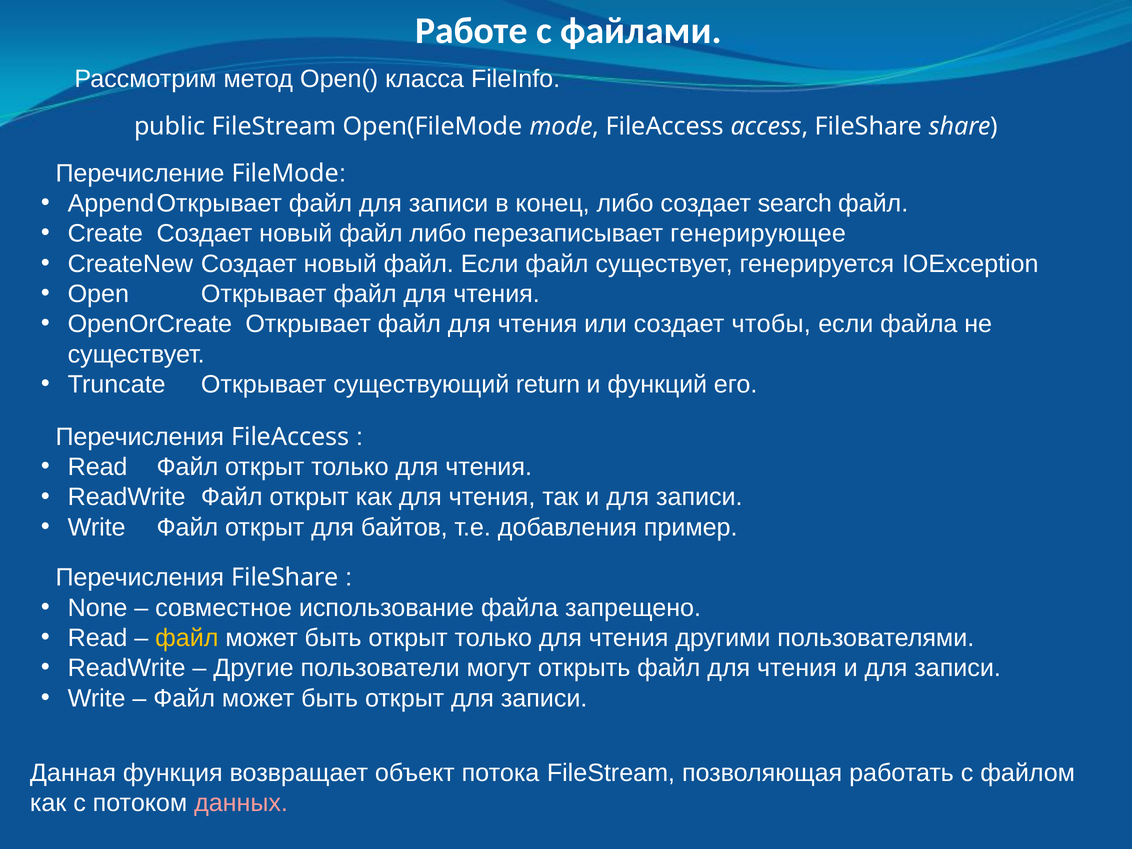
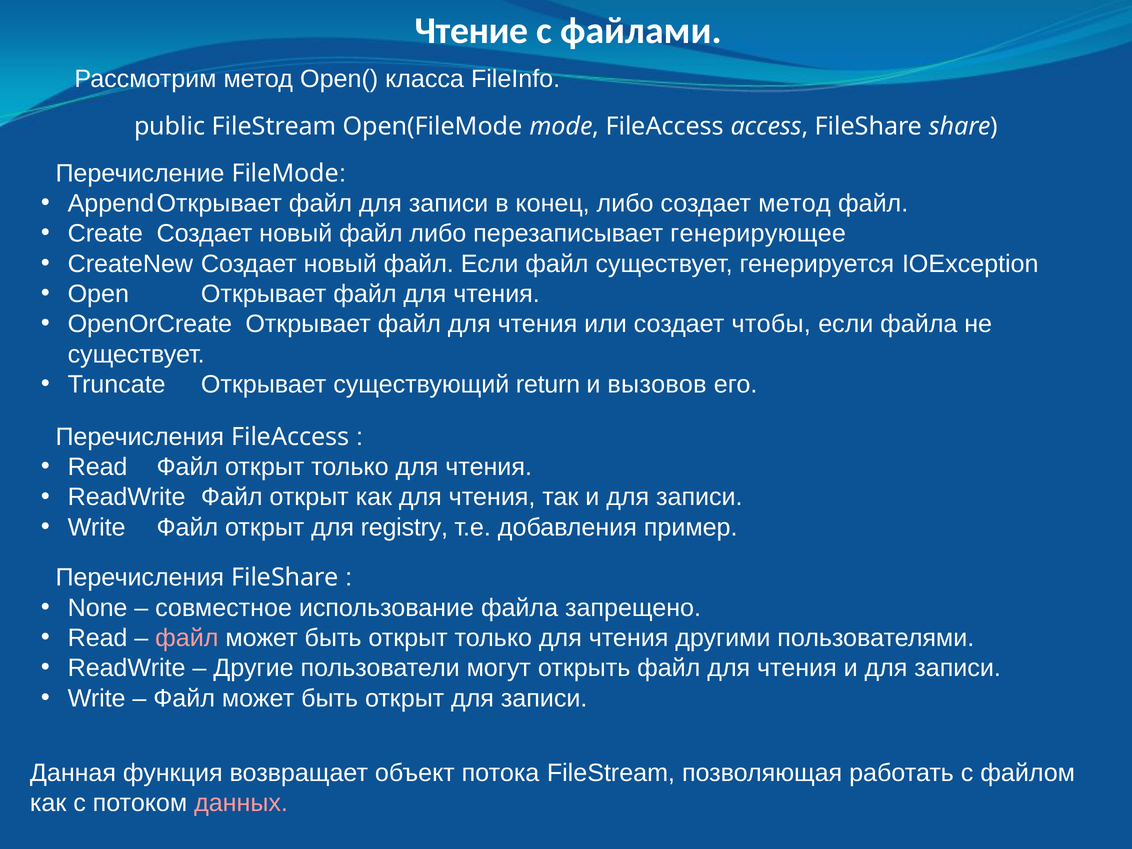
Работе: Работе -> Чтение (472, 31)
создает search: search -> метод (795, 203)
функций: функций -> вызовов (657, 385)
байтов: байтов -> registry (404, 527)
файл colour: yellow -> pink (187, 638)
